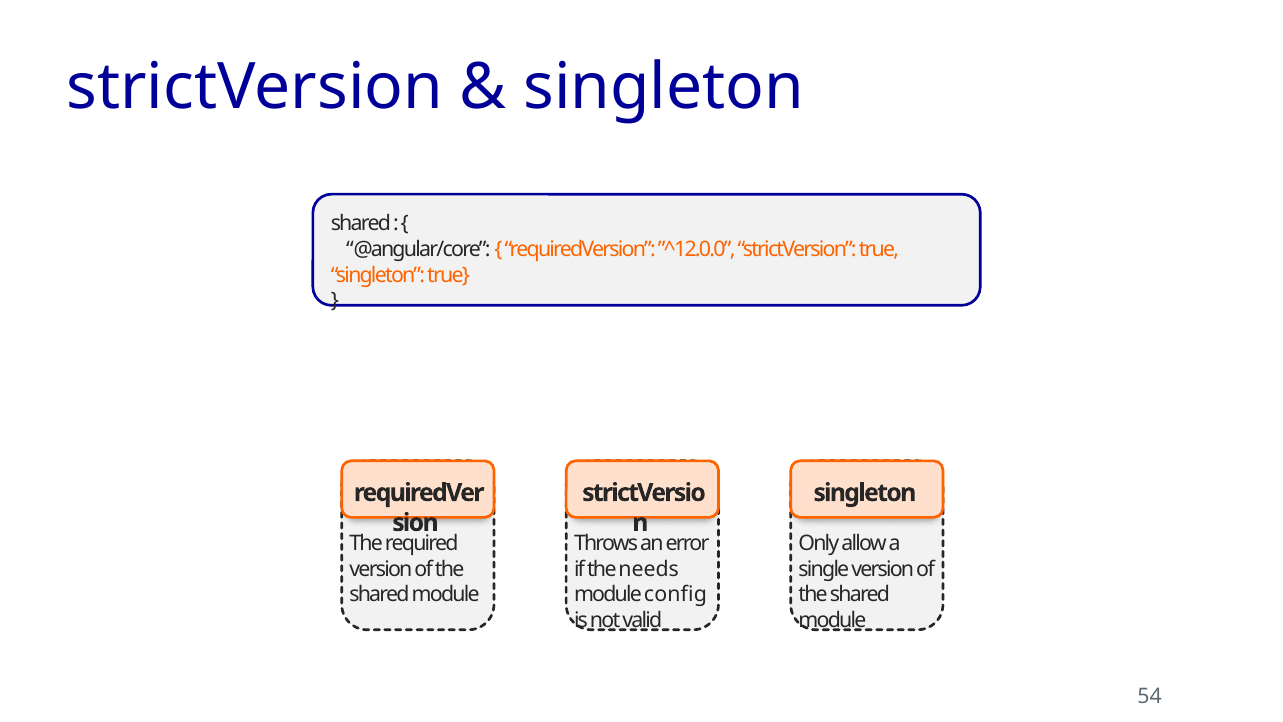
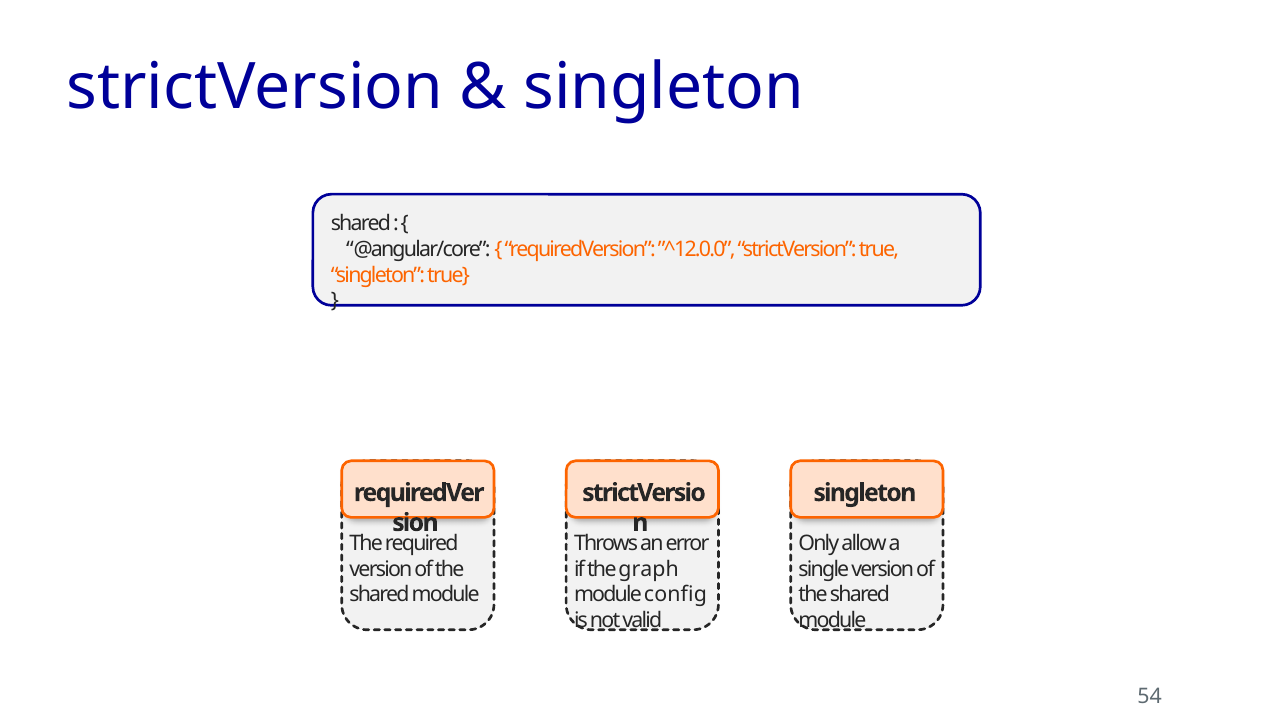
needs: needs -> graph (649, 569)
